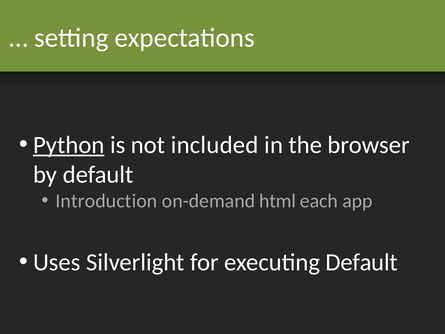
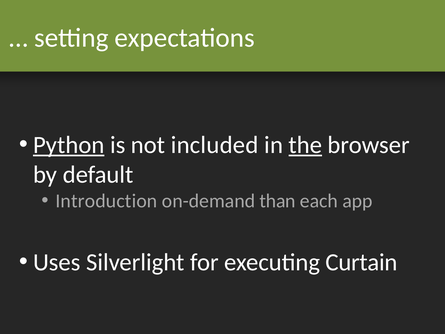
the underline: none -> present (305, 145)
html: html -> than (278, 201)
executing Default: Default -> Curtain (362, 262)
